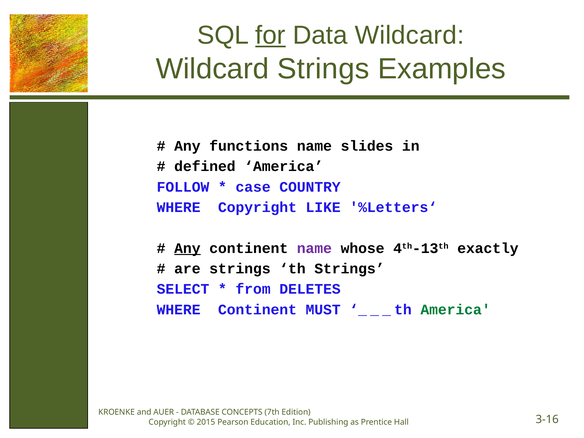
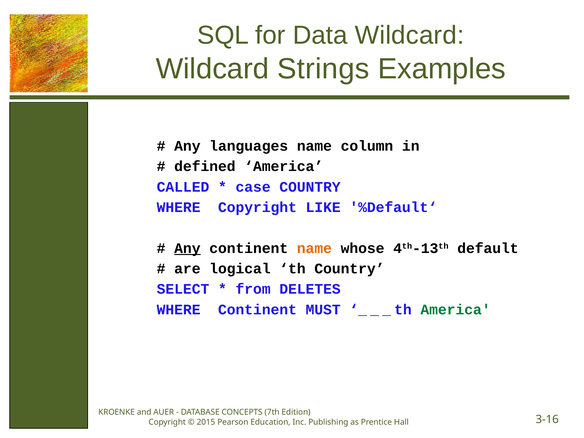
for underline: present -> none (270, 35)
functions: functions -> languages (249, 146)
slides: slides -> column (367, 146)
FOLLOW: FOLLOW -> CALLED (183, 187)
%Letters‘: %Letters‘ -> %Default‘ (393, 207)
name colour: purple -> orange (314, 248)
exactly: exactly -> default (488, 248)
are strings: strings -> logical (240, 269)
th Strings: Strings -> Country (349, 269)
